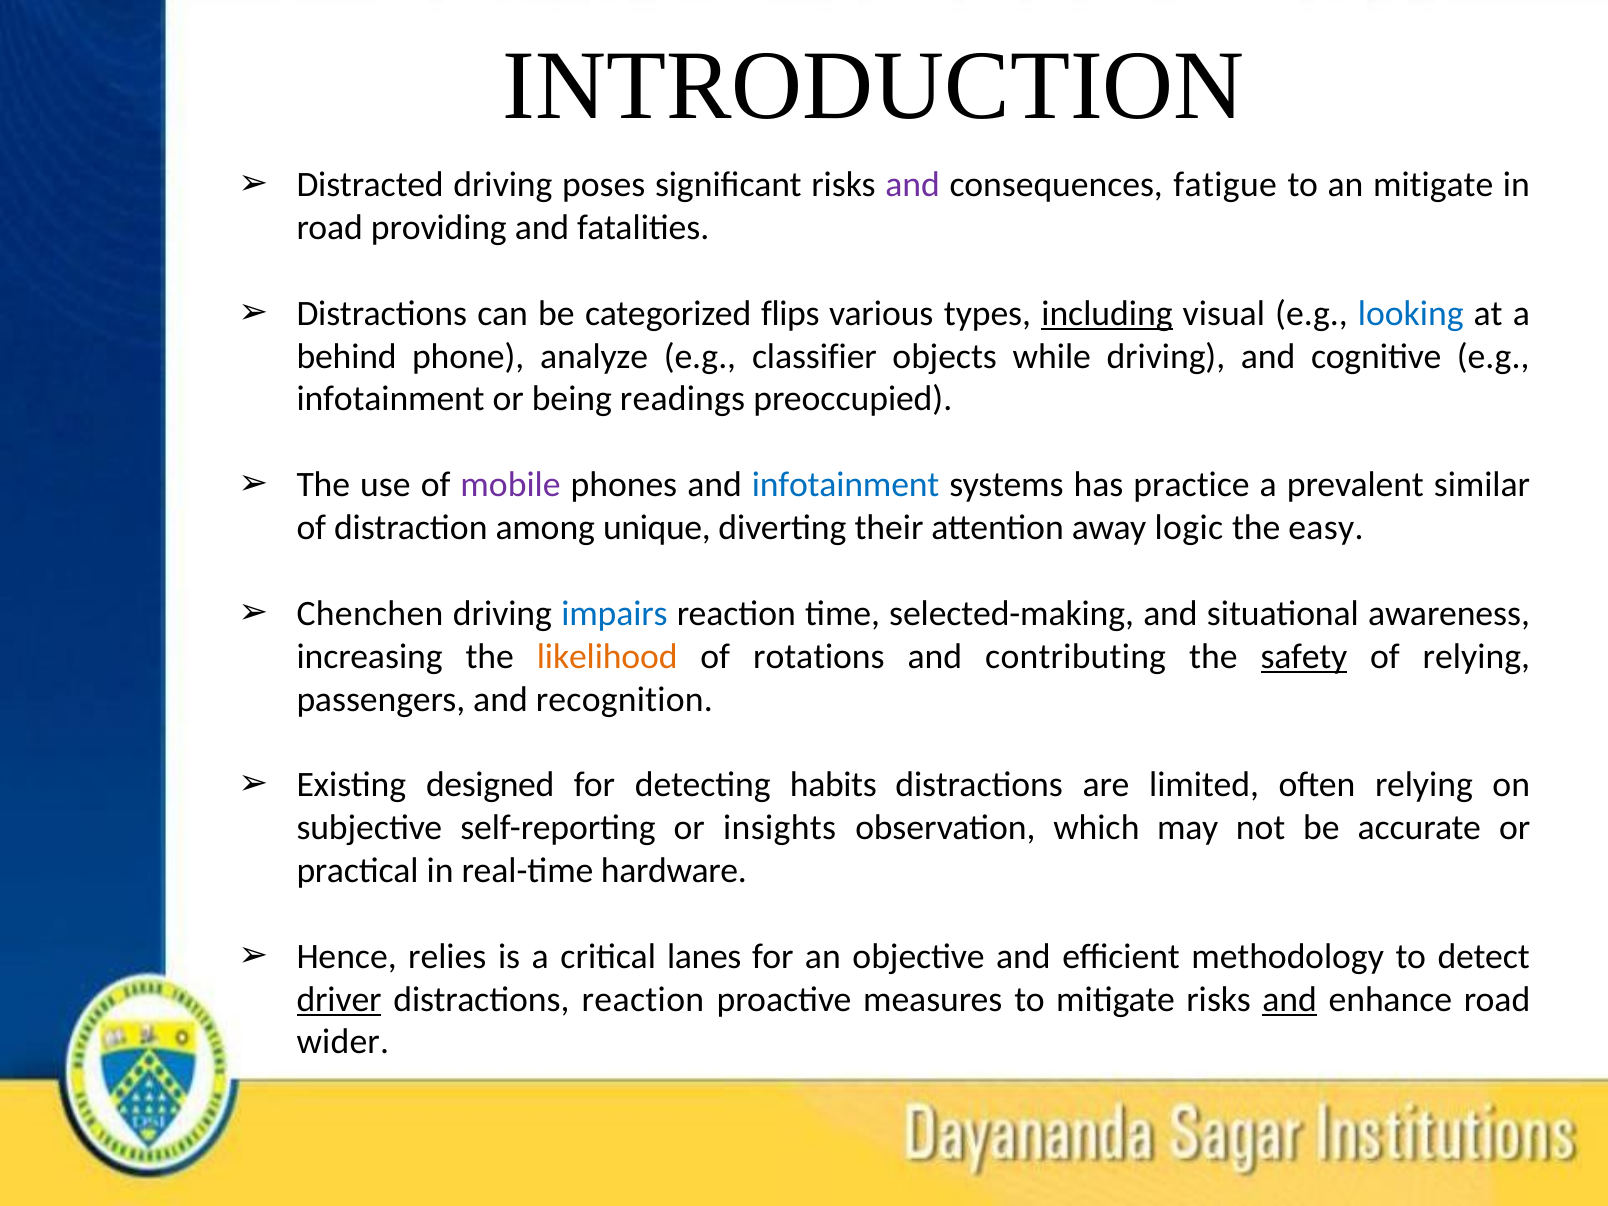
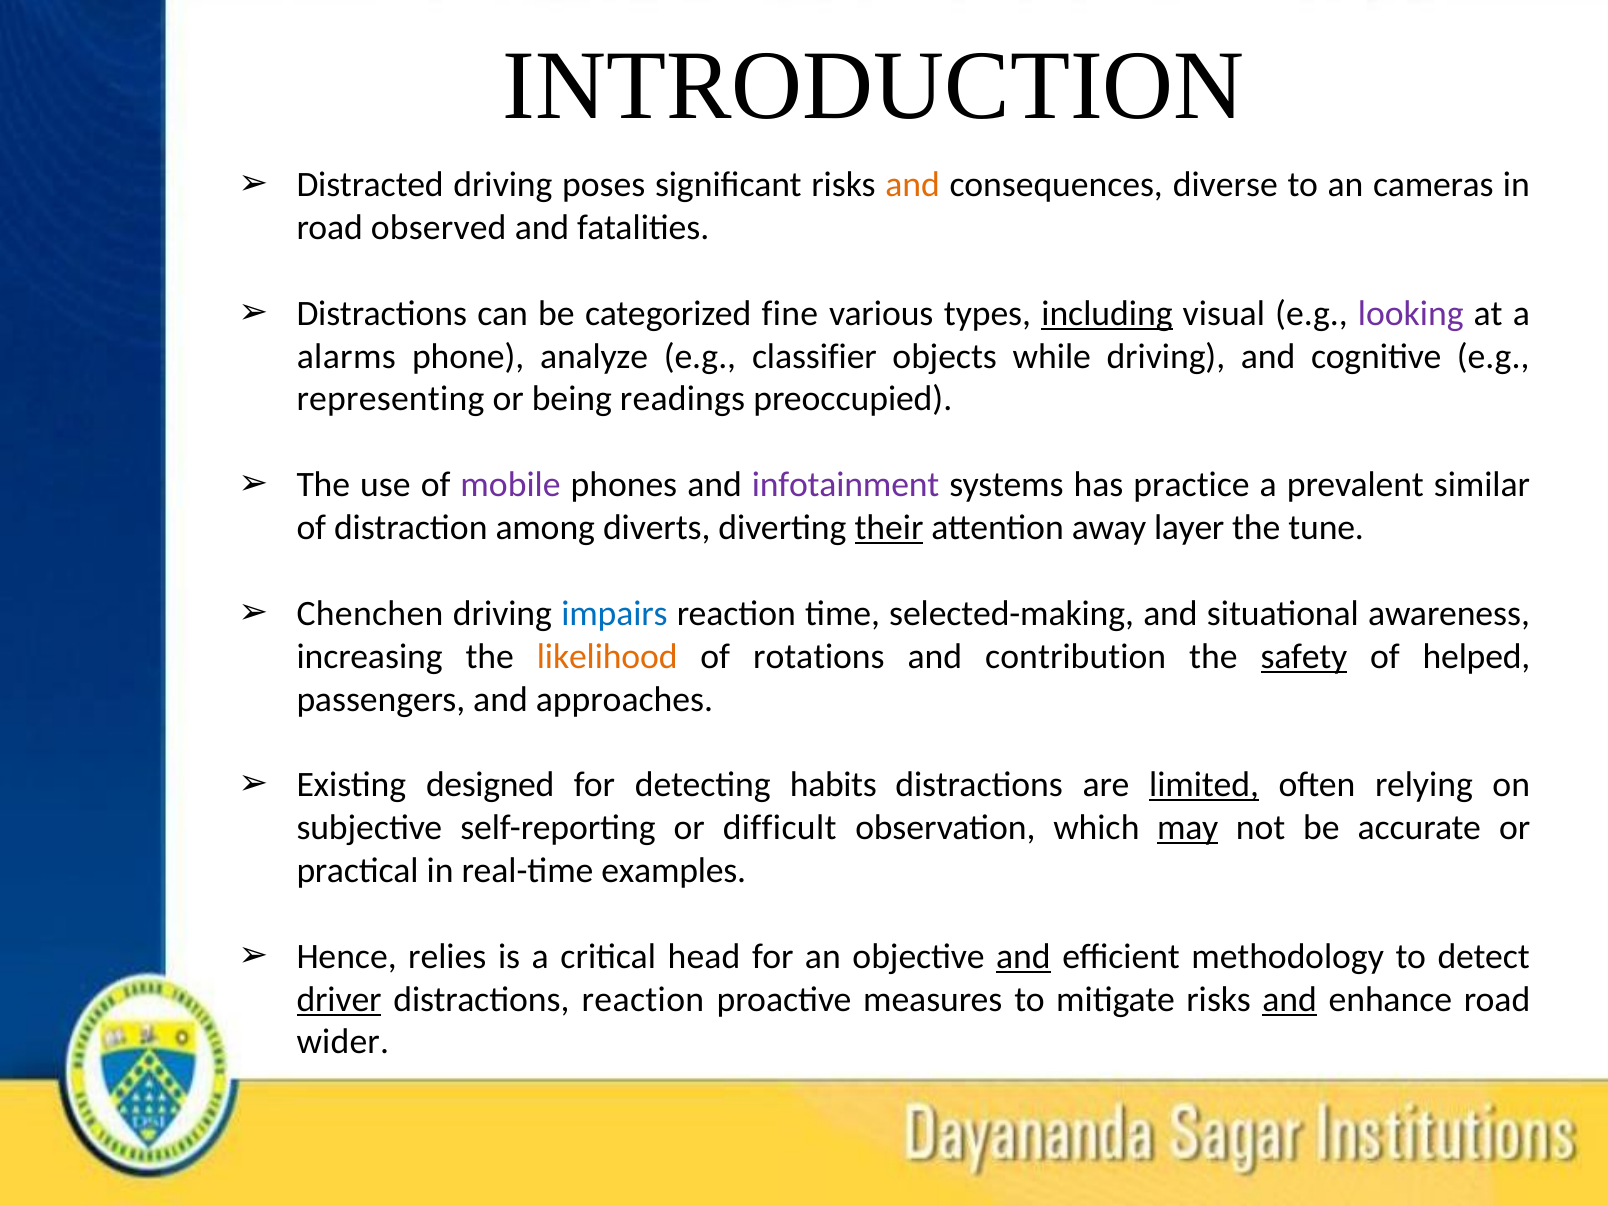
and colour: purple -> orange (913, 185)
fatigue: fatigue -> diverse (1225, 185)
an mitigate: mitigate -> cameras (1433, 185)
providing: providing -> observed (439, 228)
flips: flips -> fine (790, 313)
looking colour: blue -> purple (1411, 313)
behind: behind -> alarms (346, 356)
infotainment: infotainment -> representing (390, 399)
infotainment colour: blue -> purple (846, 485)
unique: unique -> diverts (657, 528)
their underline: none -> present (889, 528)
logic: logic -> layer (1189, 528)
easy: easy -> tune (1326, 528)
contributing: contributing -> contribution (1076, 656)
of relying: relying -> helped (1476, 656)
recognition: recognition -> approaches (624, 699)
limited underline: none -> present (1204, 785)
insights: insights -> difficult (780, 828)
may underline: none -> present (1188, 828)
hardware: hardware -> examples (674, 871)
lanes: lanes -> head (704, 956)
and underline: none -> present (1023, 956)
